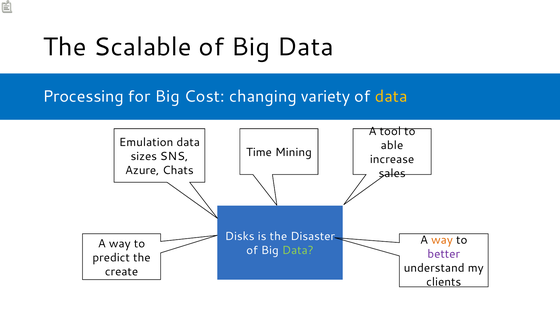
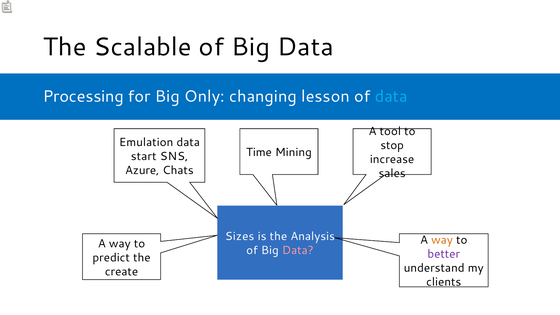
Cost: Cost -> Only (205, 97)
variety: variety -> lesson (326, 97)
data colour: yellow -> light blue (391, 97)
able: able -> stop (392, 145)
sizes: sizes -> start (144, 156)
Disks: Disks -> Sizes (240, 236)
Disaster: Disaster -> Analysis (313, 236)
Data colour: light green -> pink (298, 250)
